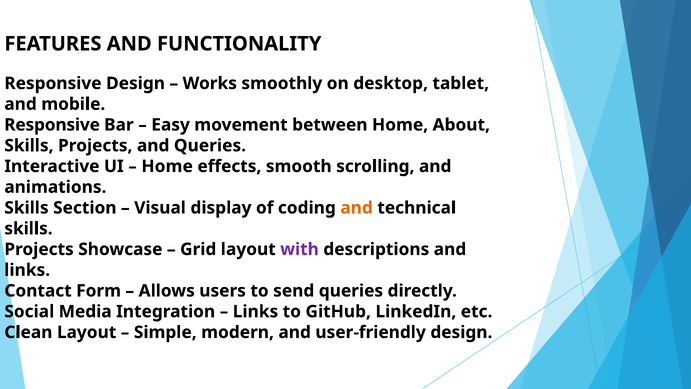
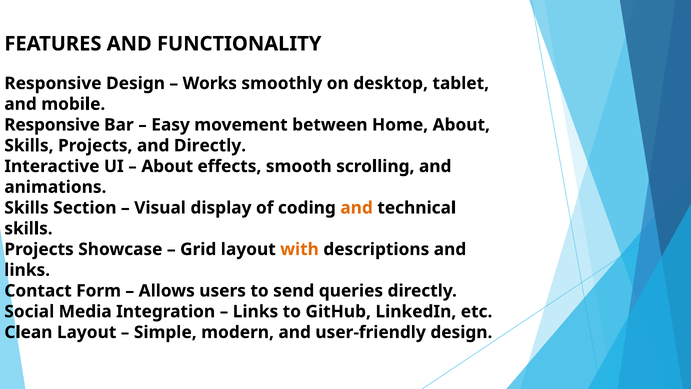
and Queries: Queries -> Directly (210, 145)
Home: Home -> About (167, 166)
with colour: purple -> orange (300, 249)
